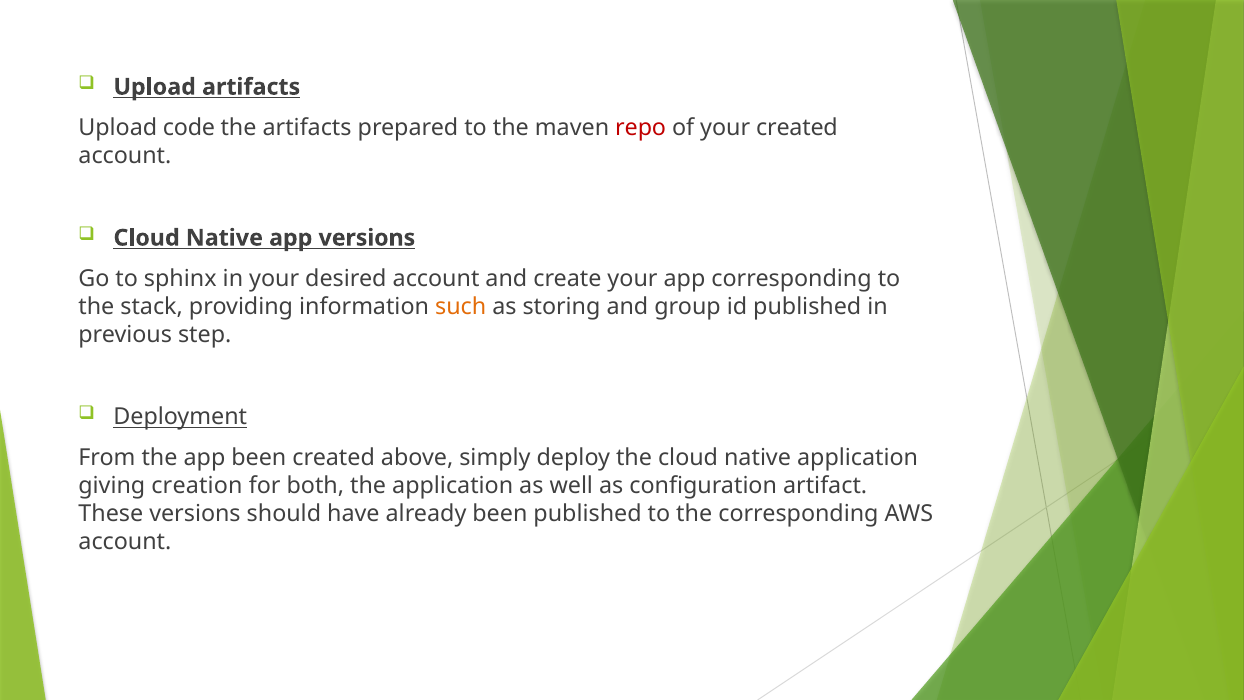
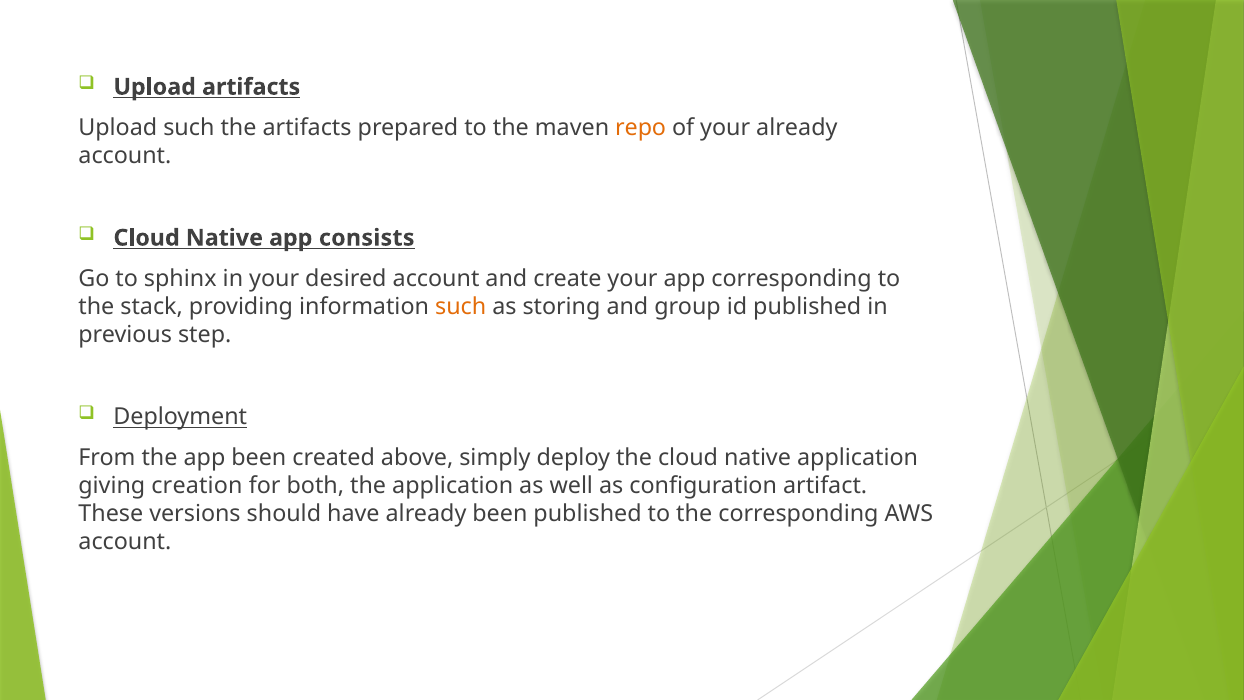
Upload code: code -> such (189, 128)
repo colour: red -> orange (641, 128)
your created: created -> already (797, 128)
app versions: versions -> consists (367, 238)
